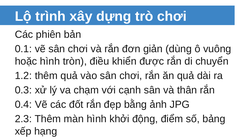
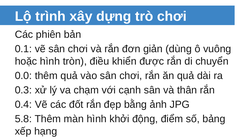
1.2: 1.2 -> 0.0 (23, 76)
2.3: 2.3 -> 5.8 (23, 119)
